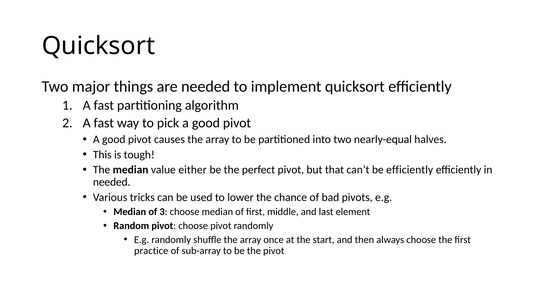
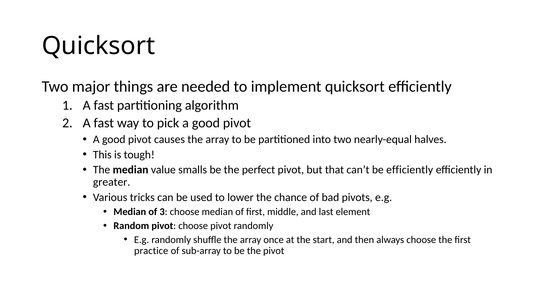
either: either -> smalls (193, 170)
needed: needed -> greater (112, 182)
